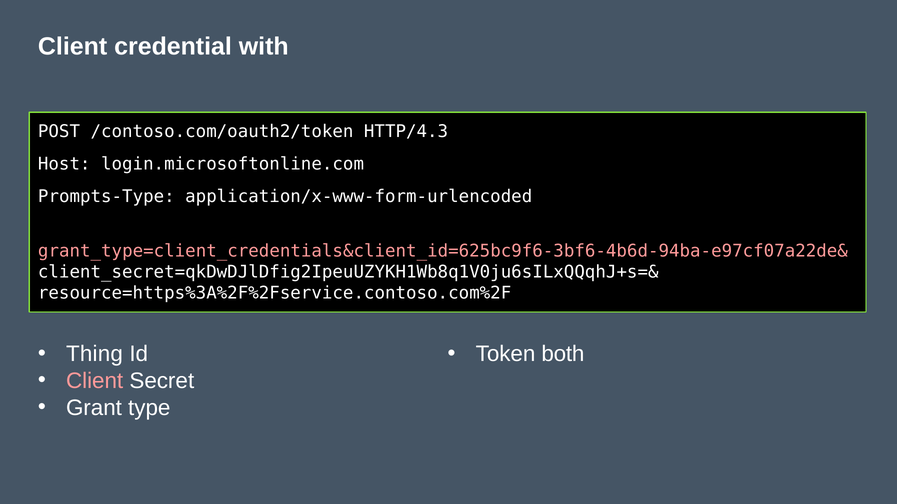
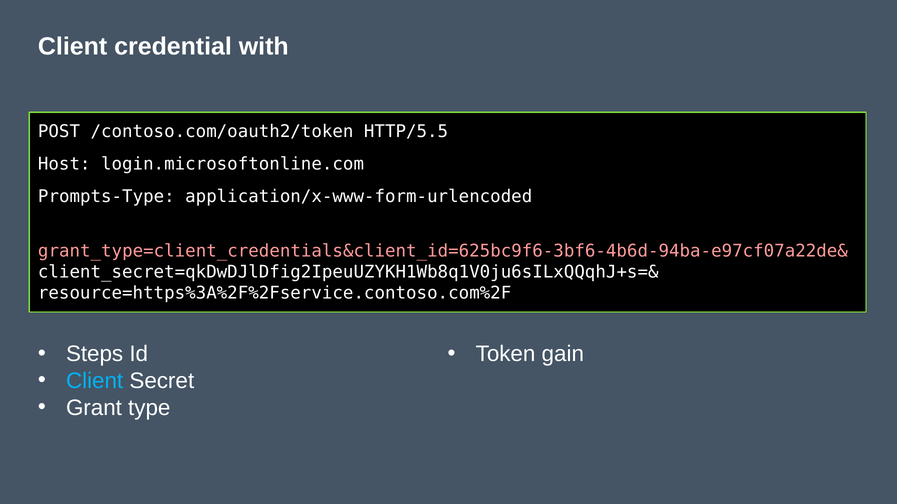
HTTP/4.3: HTTP/4.3 -> HTTP/5.5 (406, 132)
Thing: Thing -> Steps (95, 354)
both: both -> gain (563, 354)
Client colour: pink -> light blue (95, 381)
